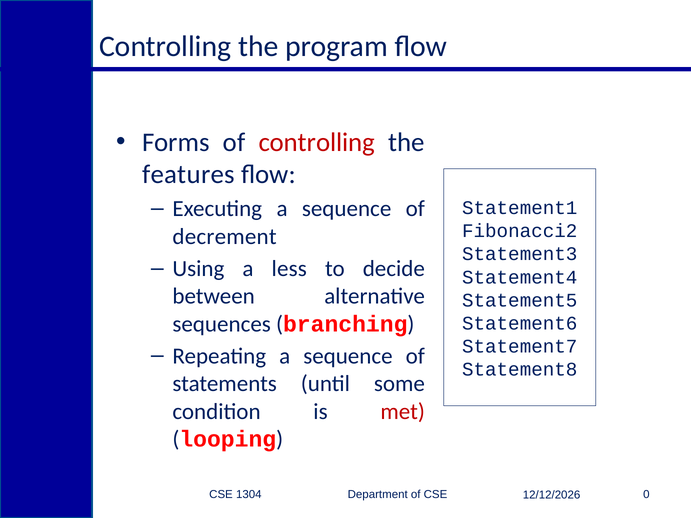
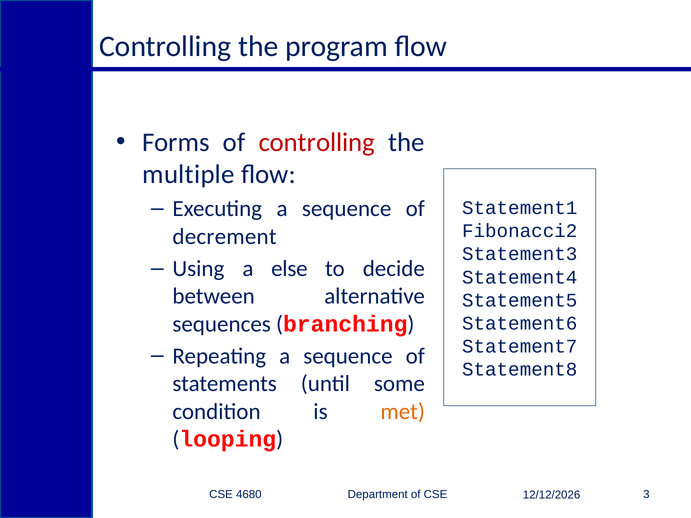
features: features -> multiple (189, 175)
less: less -> else (289, 269)
met colour: red -> orange (403, 412)
1304: 1304 -> 4680 (249, 495)
0: 0 -> 3 (646, 495)
